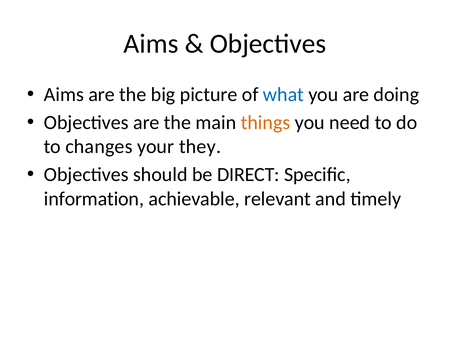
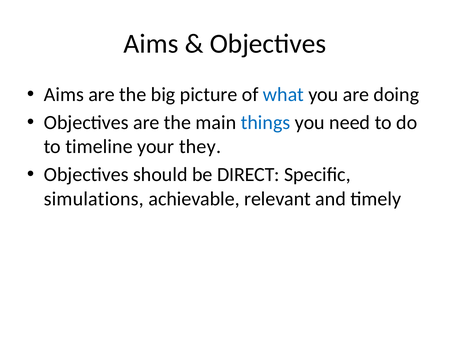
things colour: orange -> blue (266, 122)
changes: changes -> timeline (99, 146)
information: information -> simulations (94, 198)
